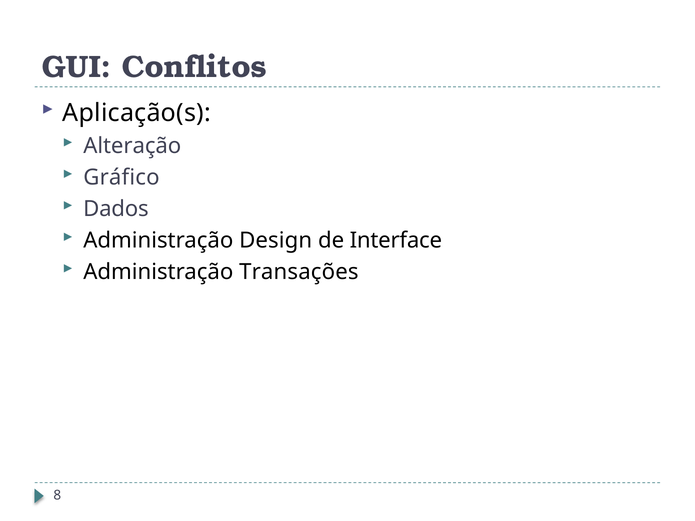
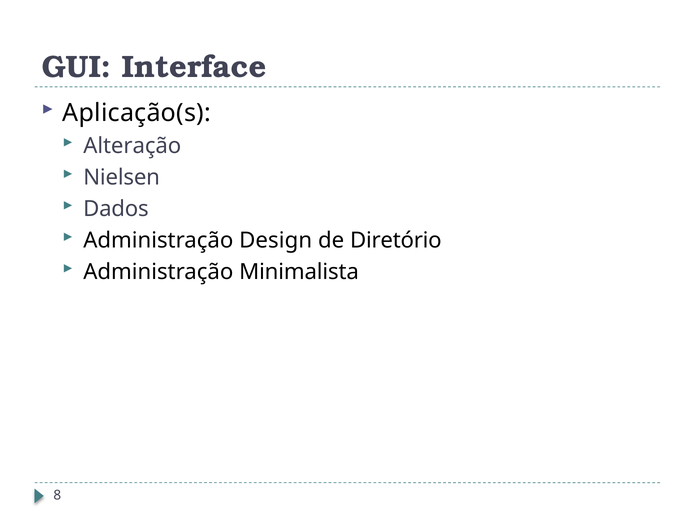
Conflitos: Conflitos -> Interface (194, 67)
Gráfico: Gráfico -> Nielsen (122, 178)
Interface: Interface -> Diretório (396, 241)
Transações: Transações -> Minimalista (299, 272)
